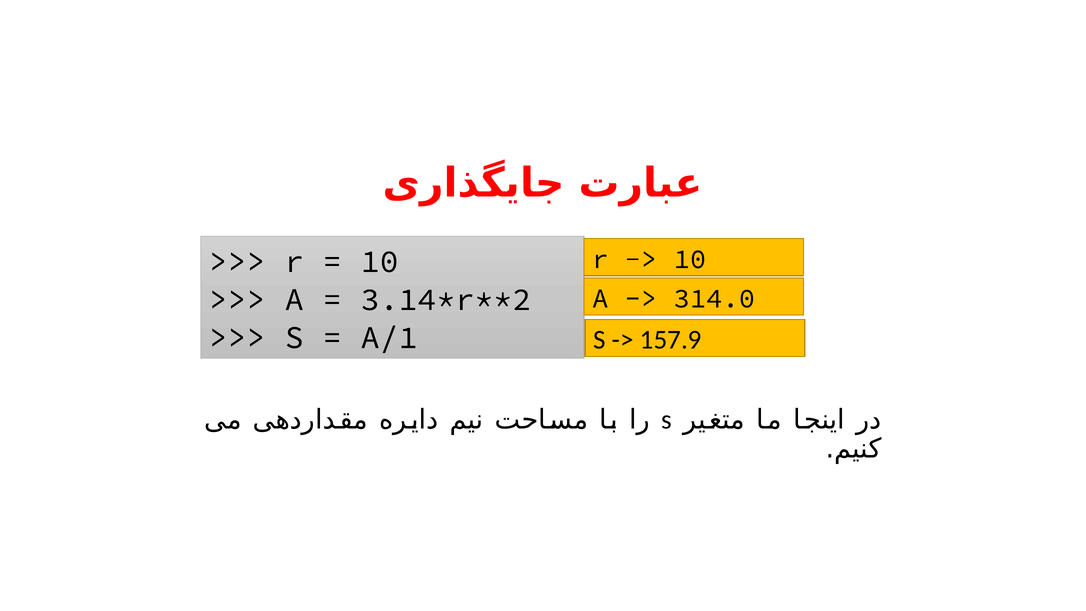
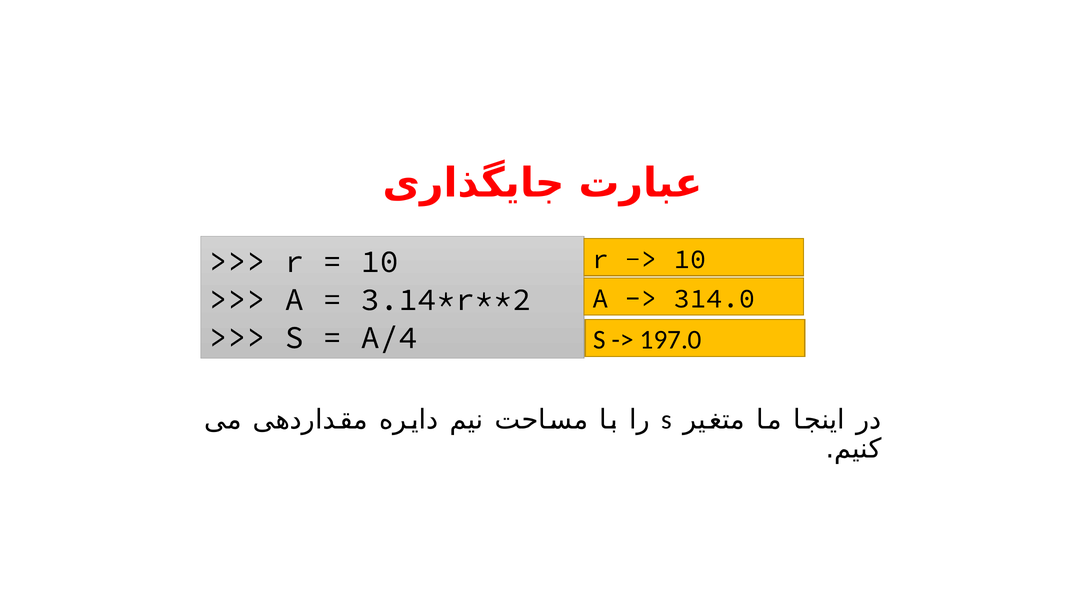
157.9: 157.9 -> 197.0 (671, 340)
A/1: A/1 -> A/4 (389, 337)
